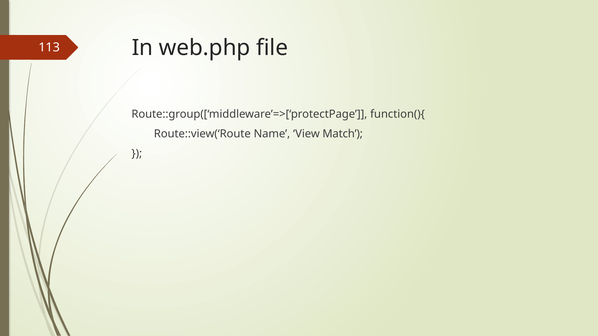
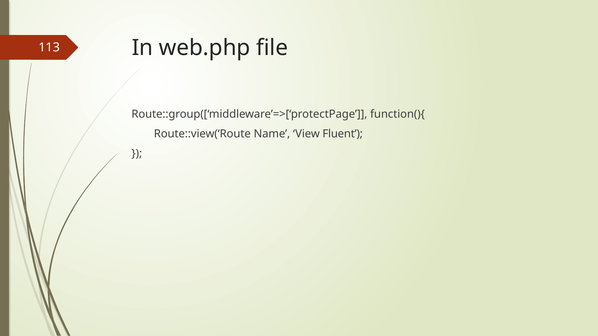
Match: Match -> Fluent (343, 134)
